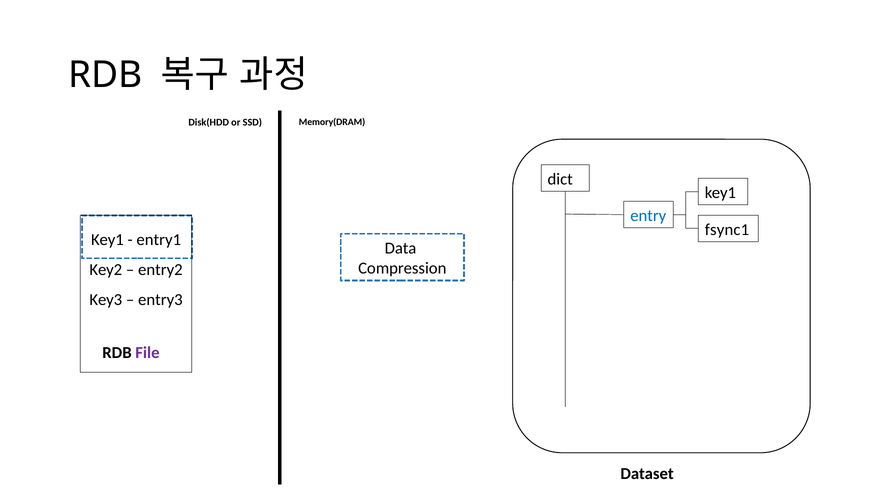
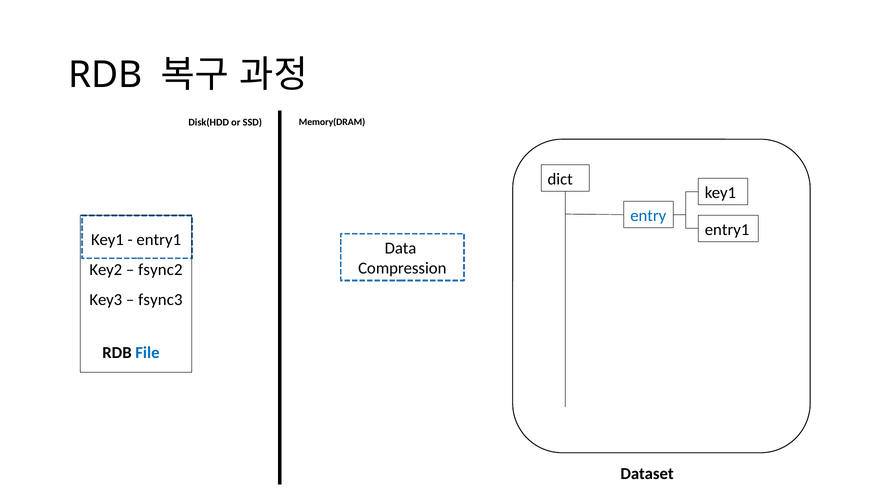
fsync1: fsync1 -> entry1 (727, 229)
entry2: entry2 -> fsync2 (160, 270)
entry3: entry3 -> fsync3 (160, 300)
File colour: purple -> blue (147, 353)
